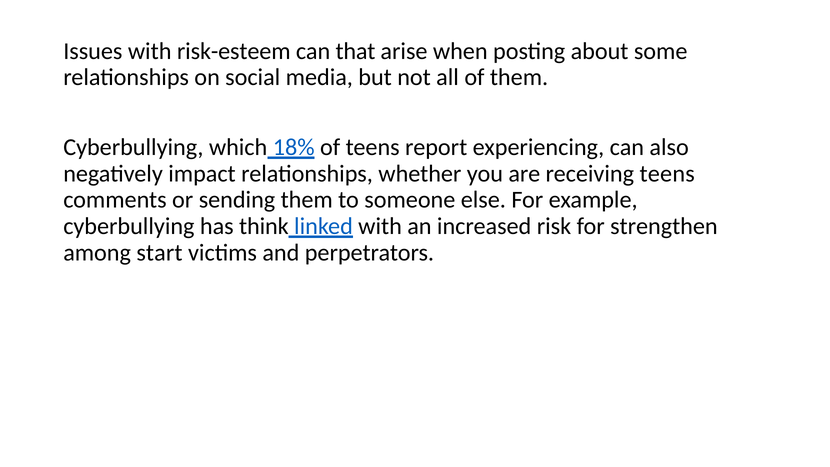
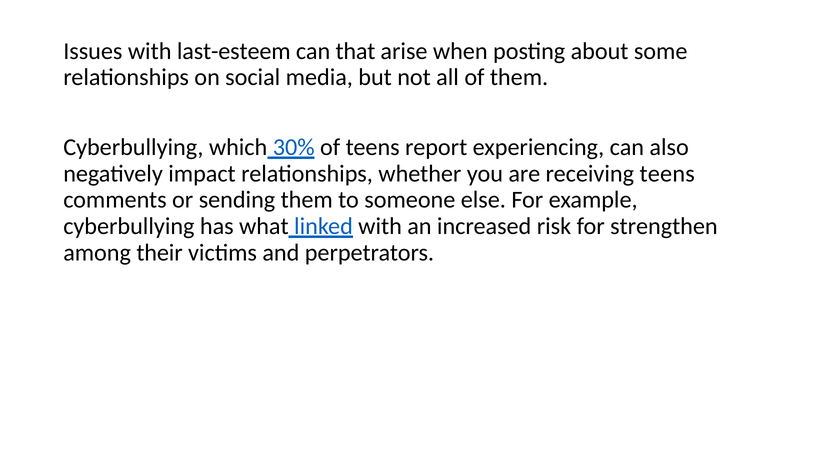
risk-esteem: risk-esteem -> last-esteem (234, 51)
18%: 18% -> 30% (294, 147)
think: think -> what (264, 226)
start: start -> their (160, 253)
